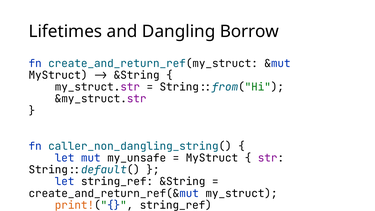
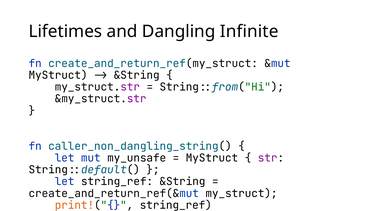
Borrow: Borrow -> Infinite (249, 32)
